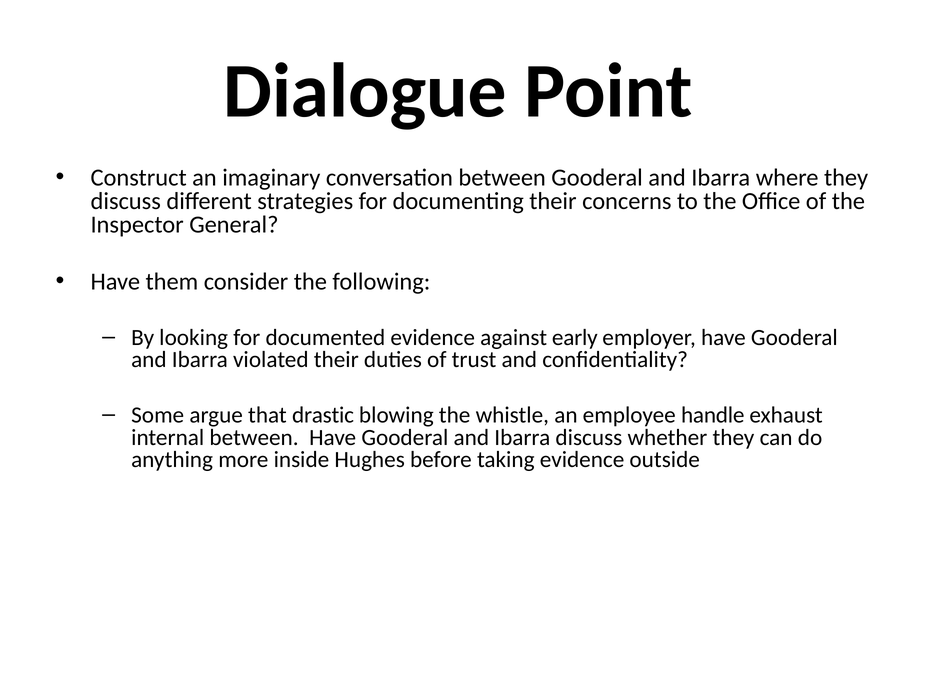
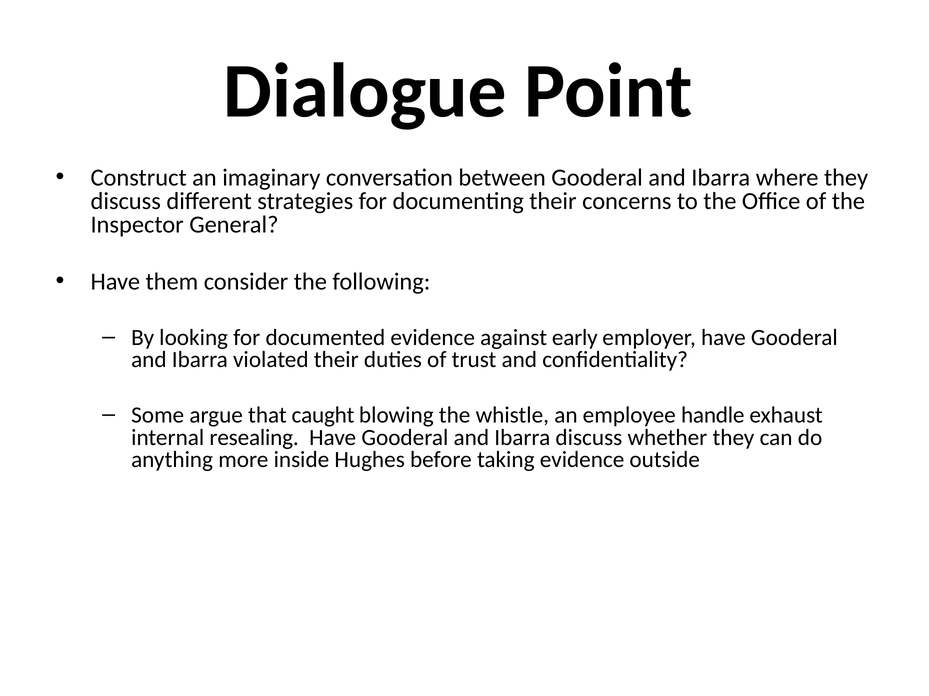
drastic: drastic -> caught (323, 416)
internal between: between -> resealing (254, 438)
